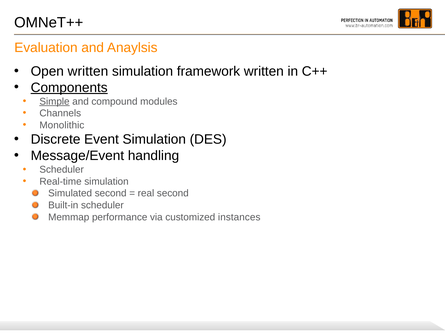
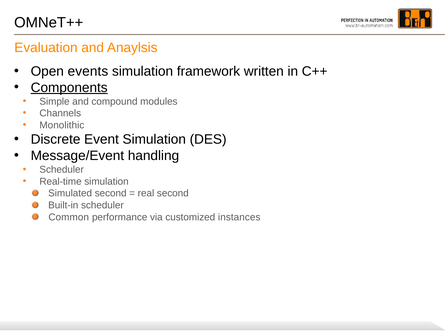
Open written: written -> events (88, 71)
Simple underline: present -> none (55, 101)
Memmap: Memmap -> Common (69, 217)
